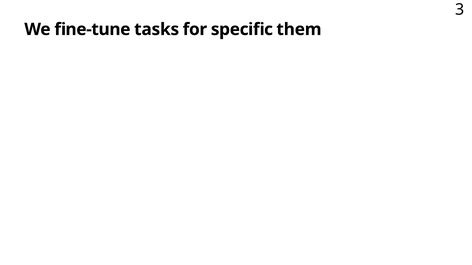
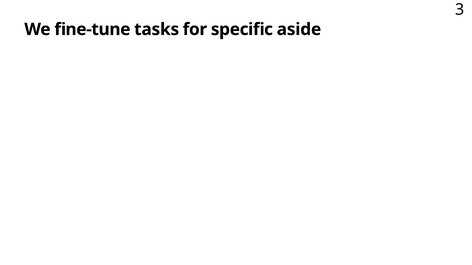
them: them -> aside (299, 29)
